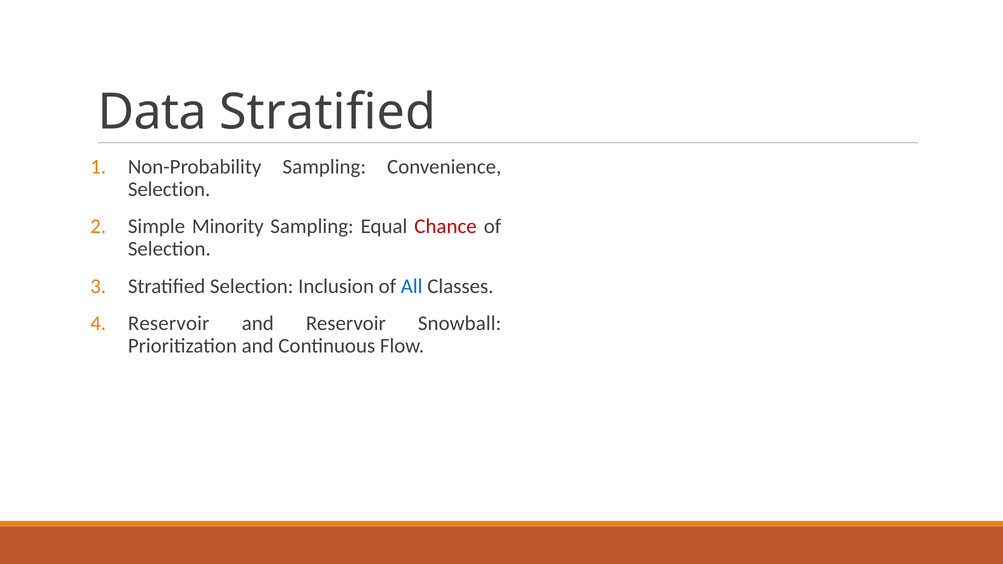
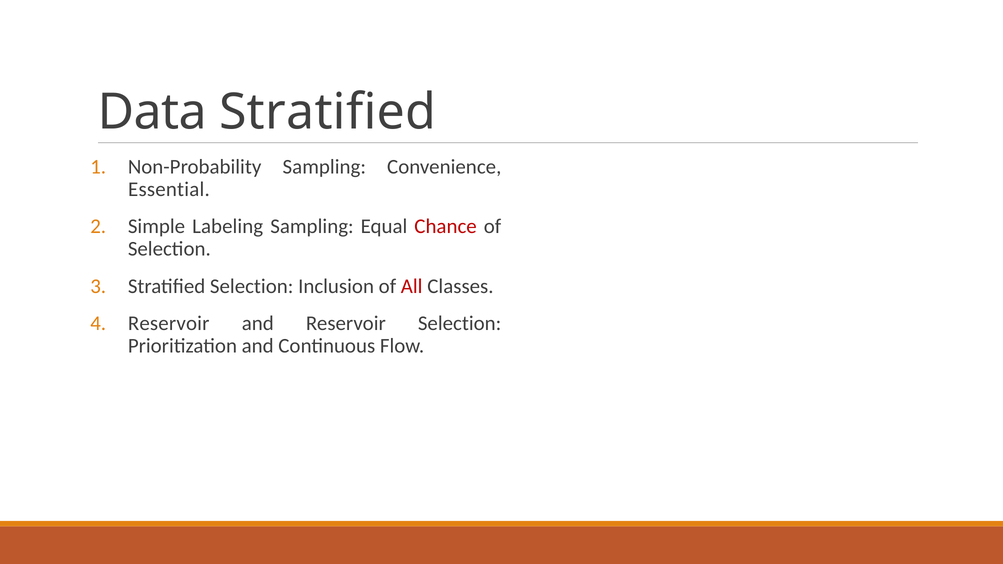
Selection: Selection -> Essential (169, 189)
Minority: Minority -> Labeling (228, 227)
All colour: blue -> red (412, 286)
Reservoir Snowball: Snowball -> Selection (460, 323)
